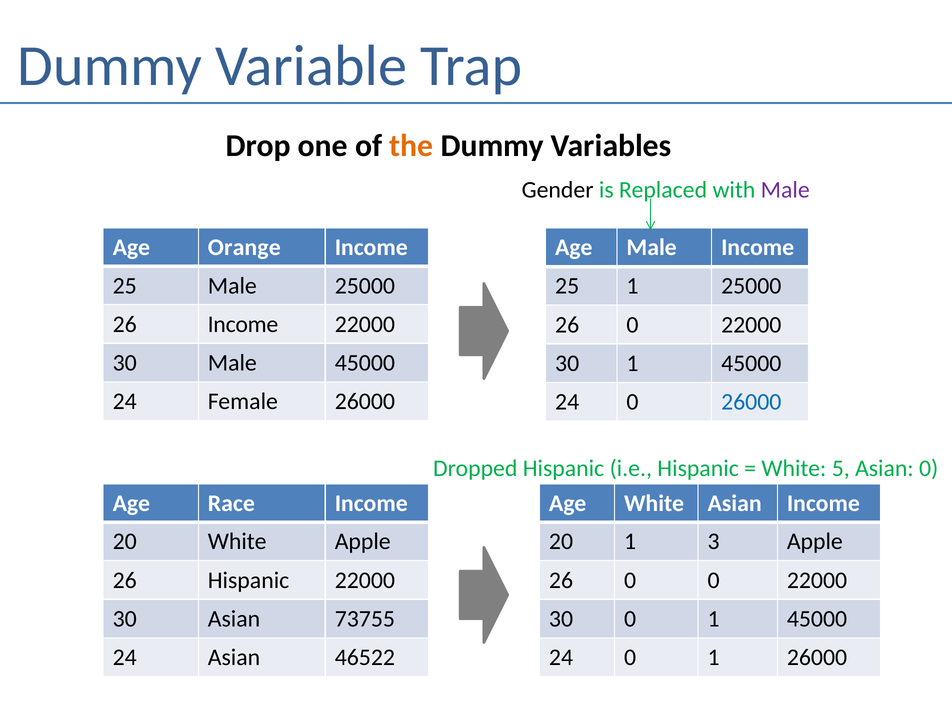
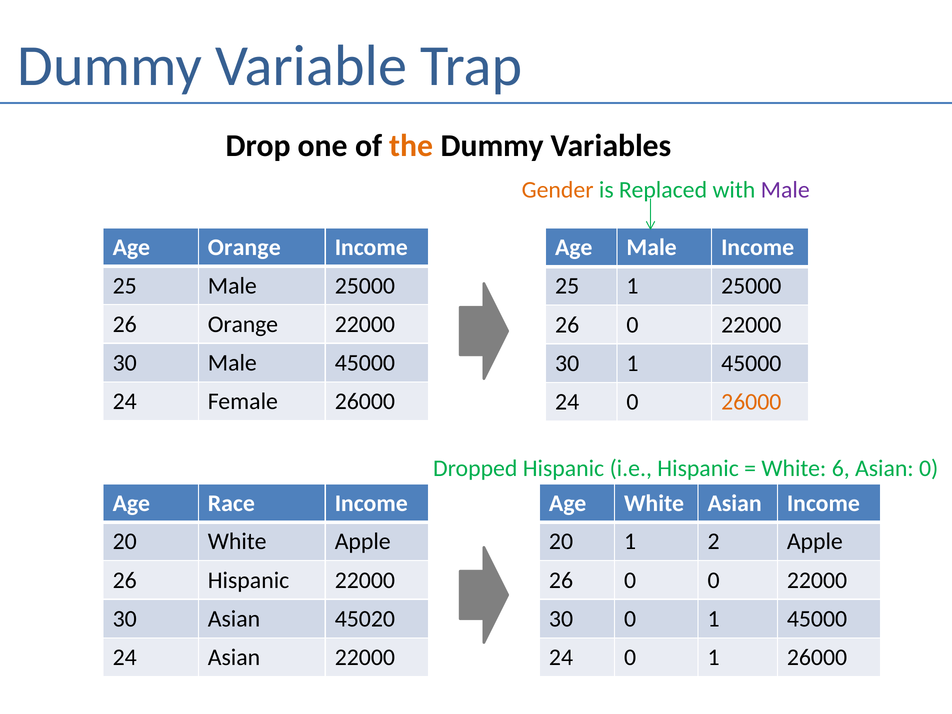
Gender colour: black -> orange (558, 190)
26 Income: Income -> Orange (243, 324)
26000 colour: blue -> orange (751, 402)
5: 5 -> 6 (841, 468)
3: 3 -> 2 (714, 542)
73755: 73755 -> 45020 (365, 619)
Asian 46522: 46522 -> 22000 (365, 657)
